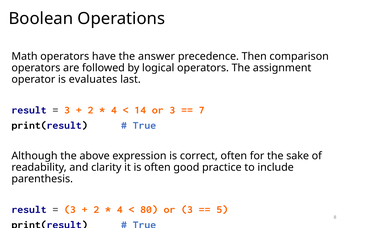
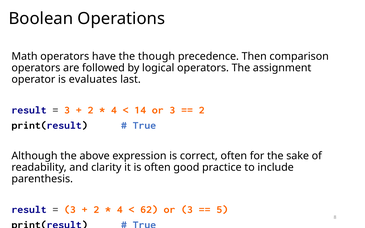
answer: answer -> though (156, 56)
7: 7 -> 2 (202, 110)
80: 80 -> 62 (149, 209)
